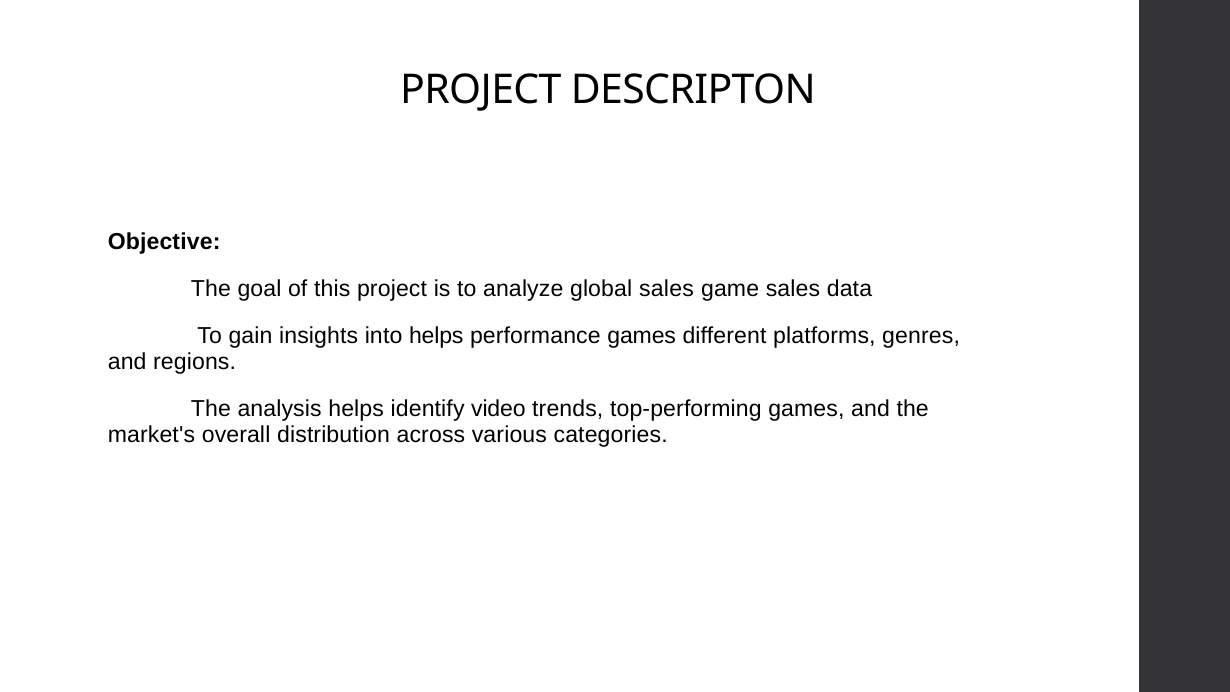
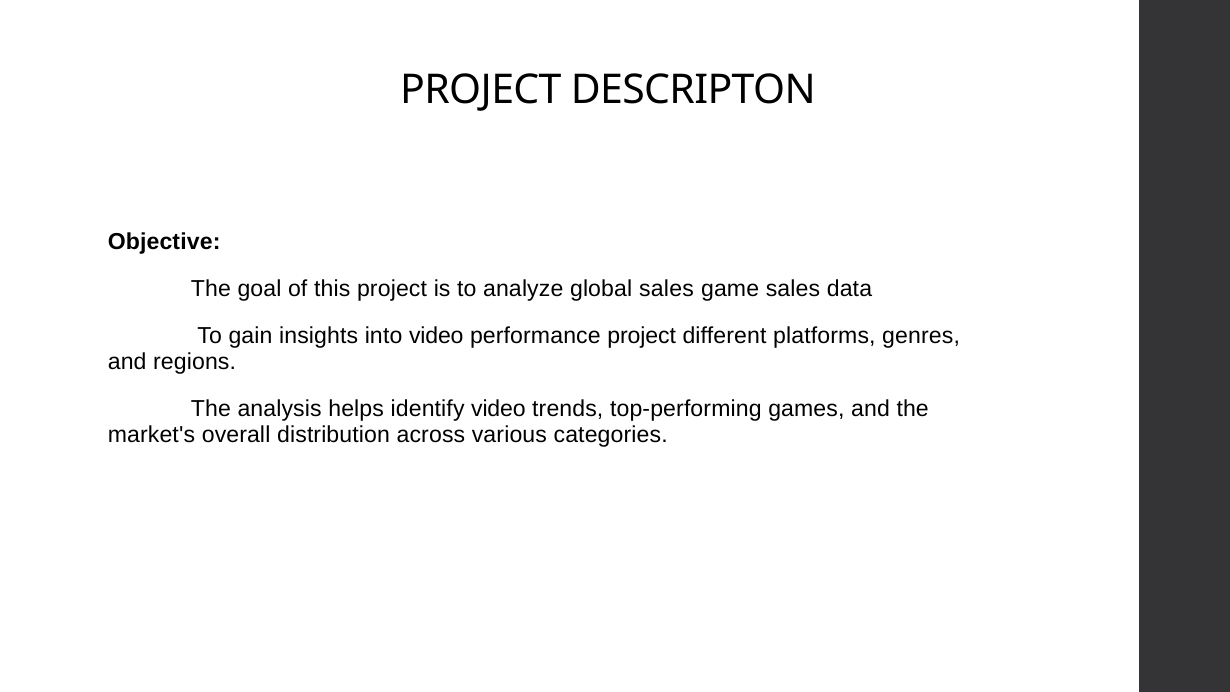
into helps: helps -> video (436, 335)
performance games: games -> project (642, 335)
